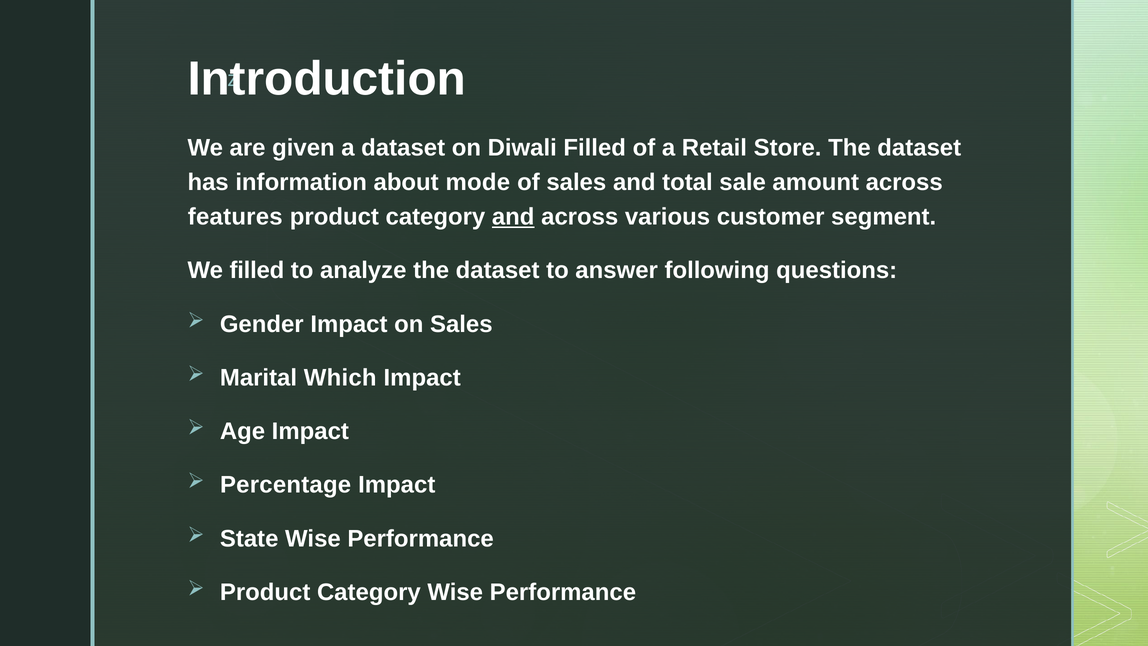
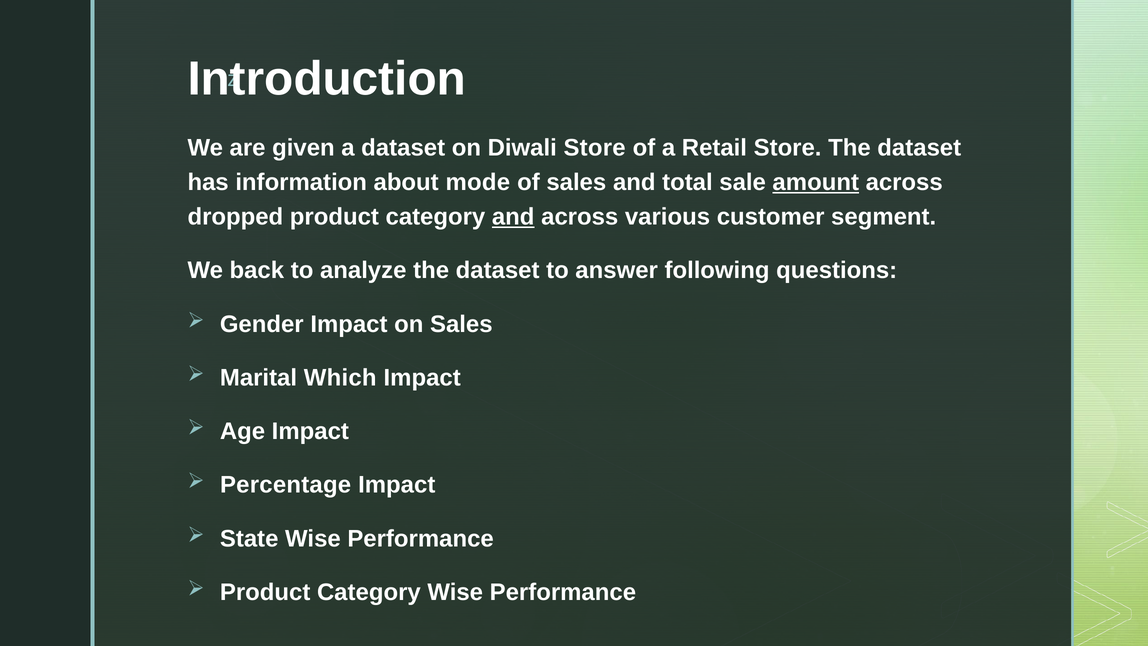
Diwali Filled: Filled -> Store (595, 148)
amount underline: none -> present (816, 182)
features: features -> dropped (235, 217)
We filled: filled -> back (257, 270)
